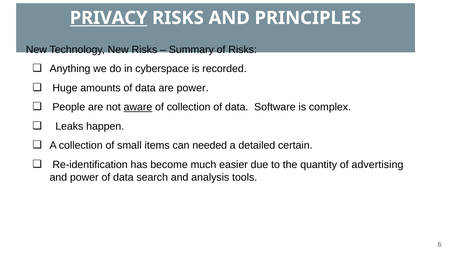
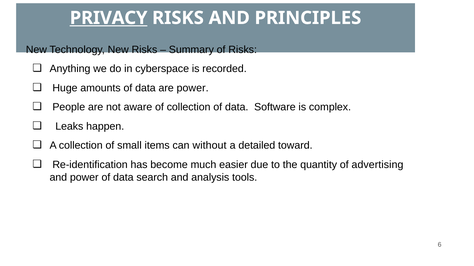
aware underline: present -> none (138, 107)
needed: needed -> without (210, 146)
certain: certain -> toward (295, 146)
